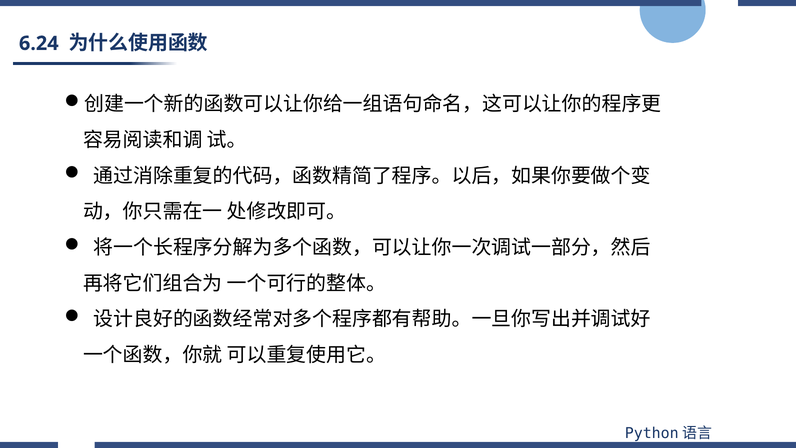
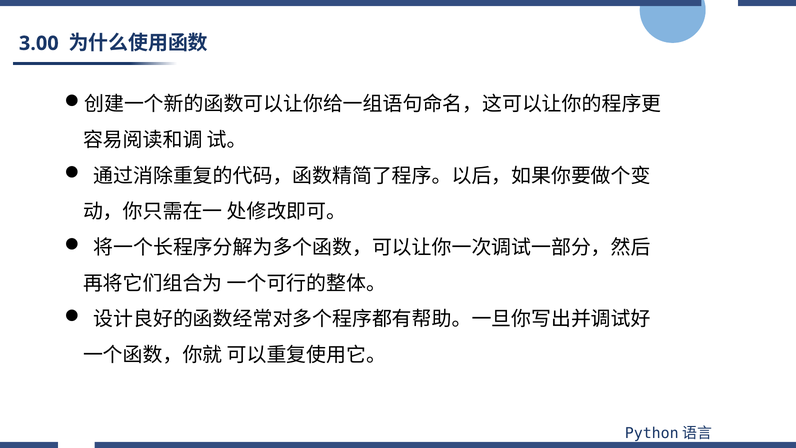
6.24: 6.24 -> 3.00 (39, 43)
